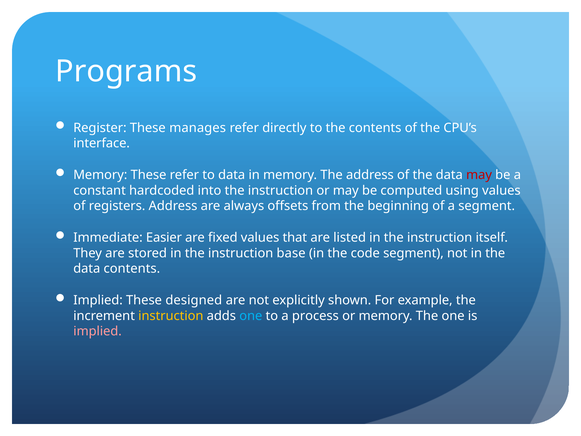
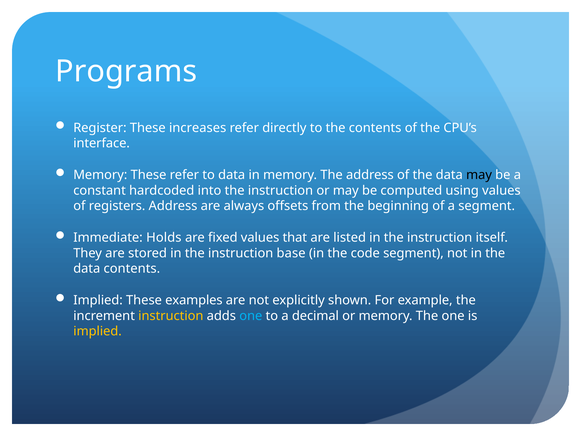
manages: manages -> increases (198, 128)
may colour: red -> black (479, 175)
Easier: Easier -> Holds (164, 237)
designed: designed -> examples (194, 300)
process: process -> decimal (315, 316)
implied colour: pink -> yellow (98, 331)
